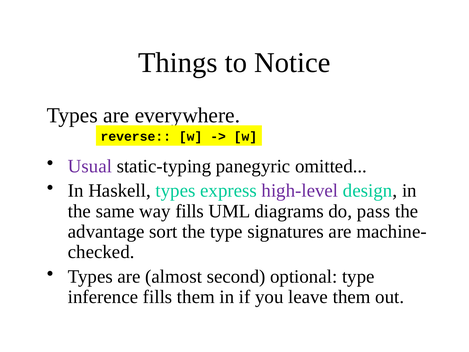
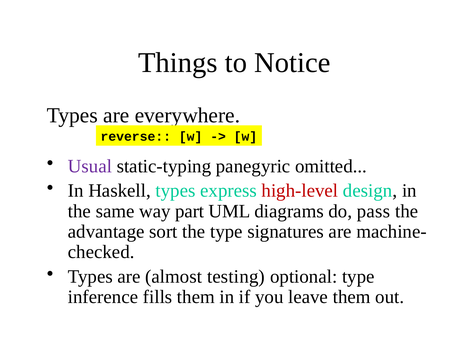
high-level colour: purple -> red (300, 191)
way fills: fills -> part (190, 211)
second: second -> testing (236, 276)
